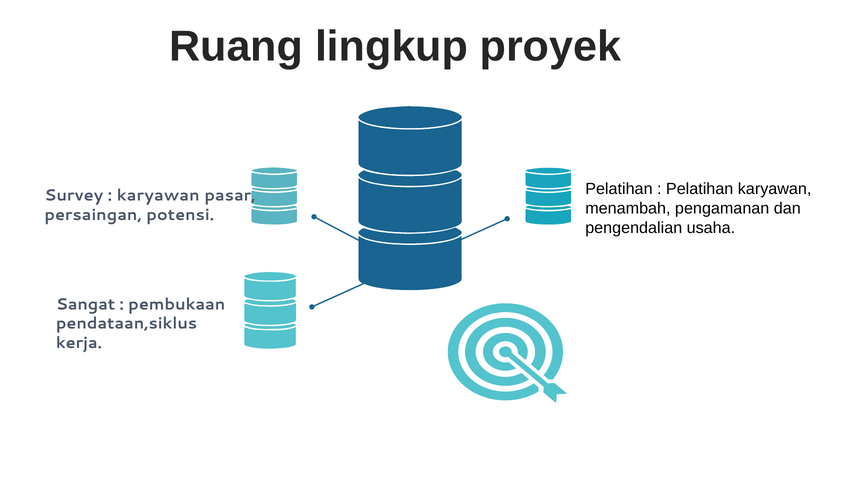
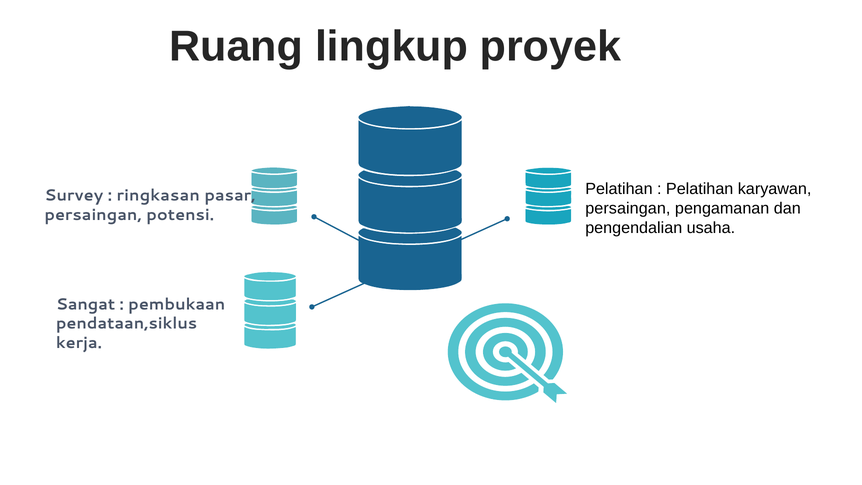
karyawan: karyawan -> ringkasan (158, 196)
menambah: menambah -> persaingan (628, 208)
